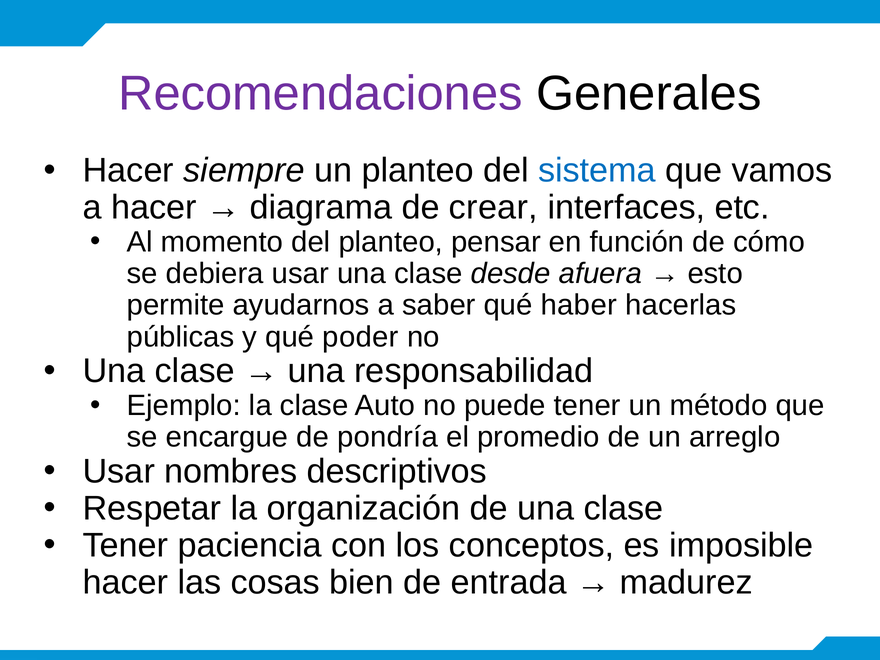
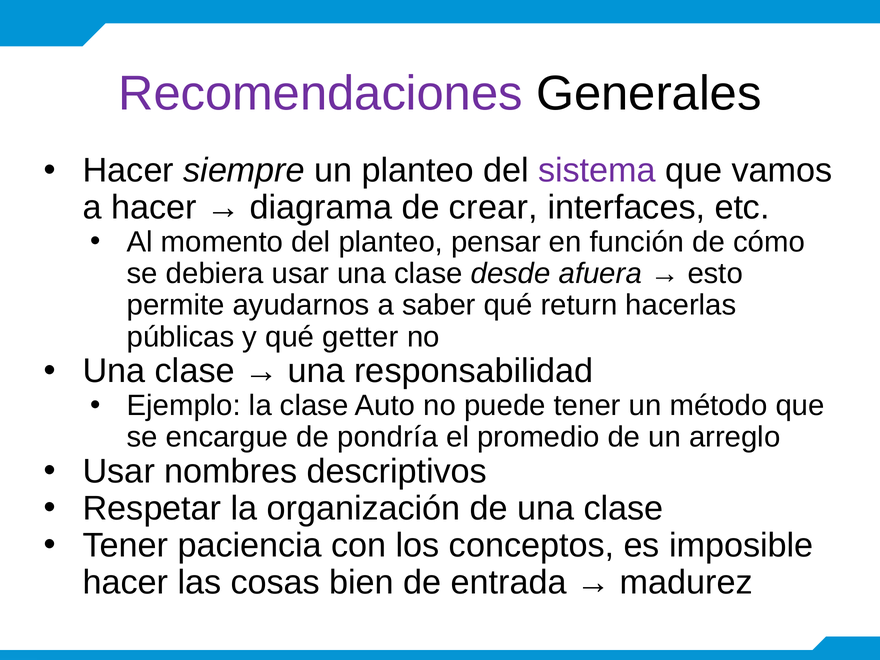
sistema colour: blue -> purple (597, 171)
haber: haber -> return (579, 305)
poder: poder -> getter (361, 337)
